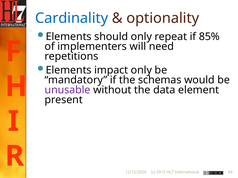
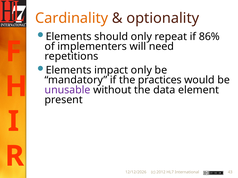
Cardinality colour: blue -> orange (72, 18)
85%: 85% -> 86% (209, 37)
schemas: schemas -> practices (160, 80)
